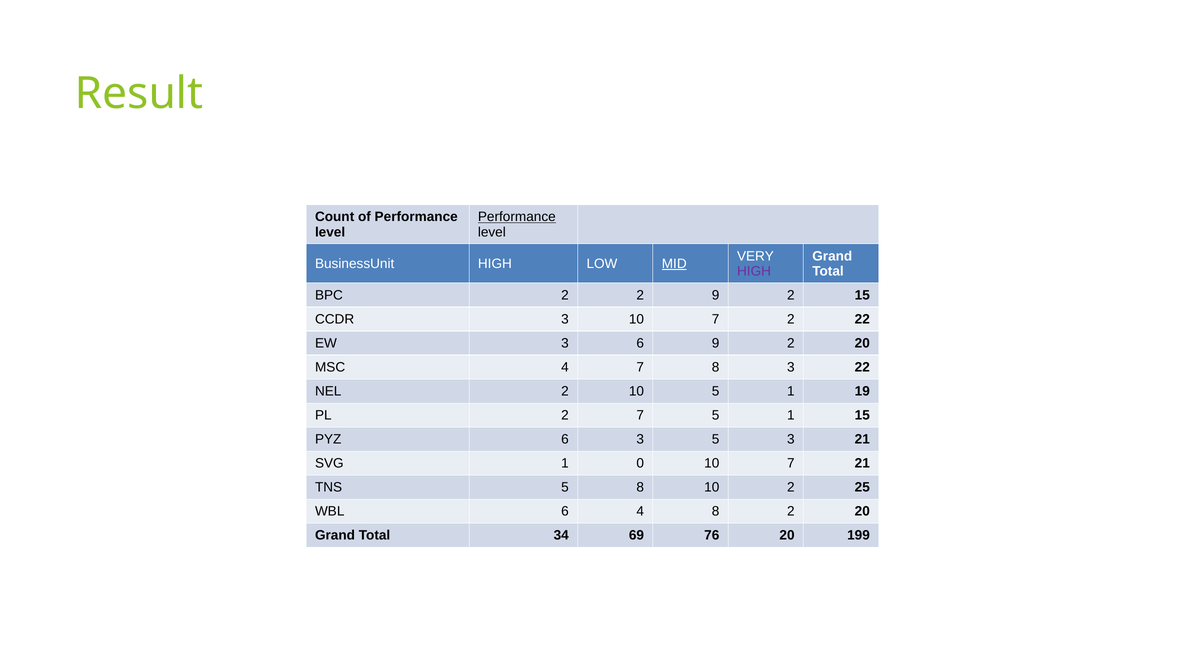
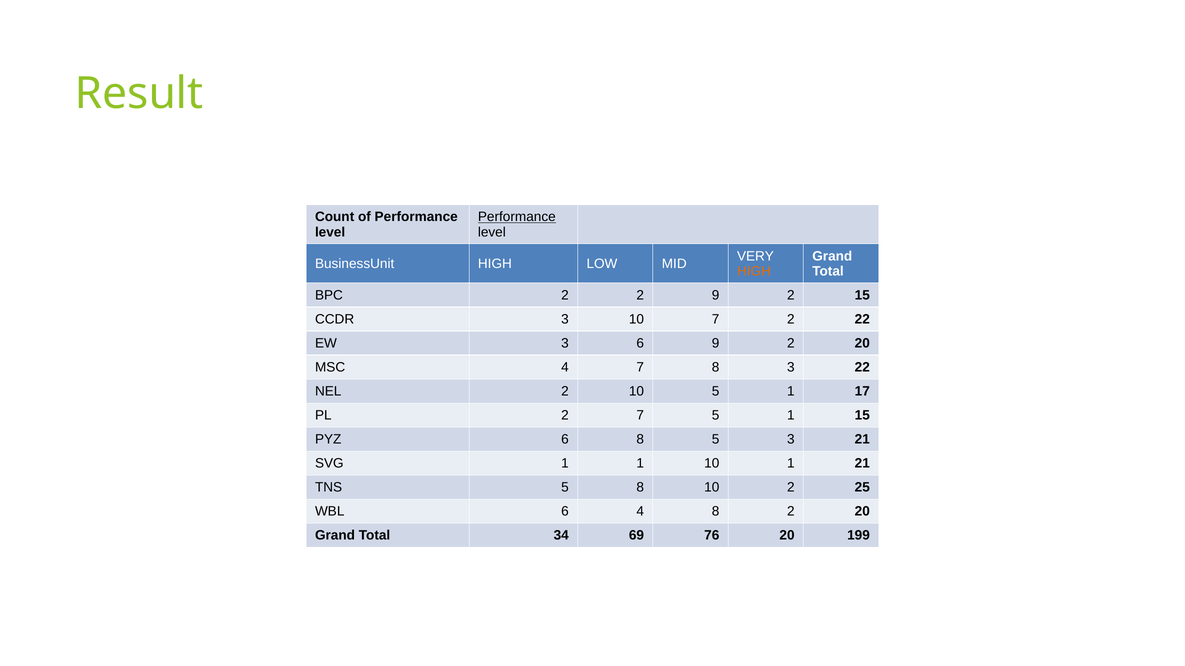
MID underline: present -> none (674, 264)
HIGH colour: purple -> orange (754, 271)
19: 19 -> 17 (862, 392)
6 3: 3 -> 8 (640, 440)
1 0: 0 -> 1 (640, 464)
7: 7 -> 1 (791, 464)
